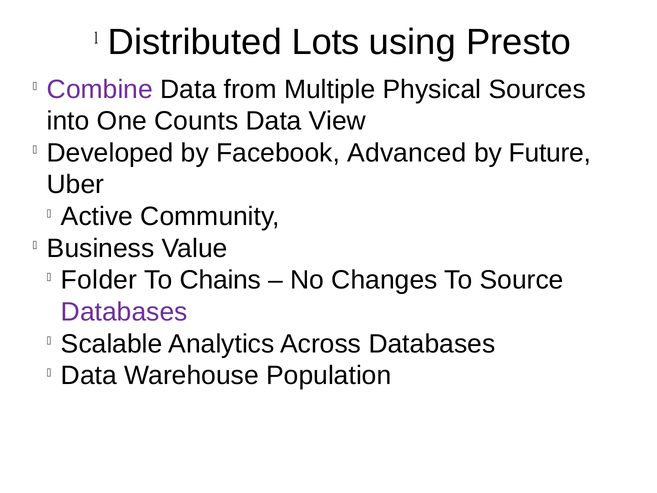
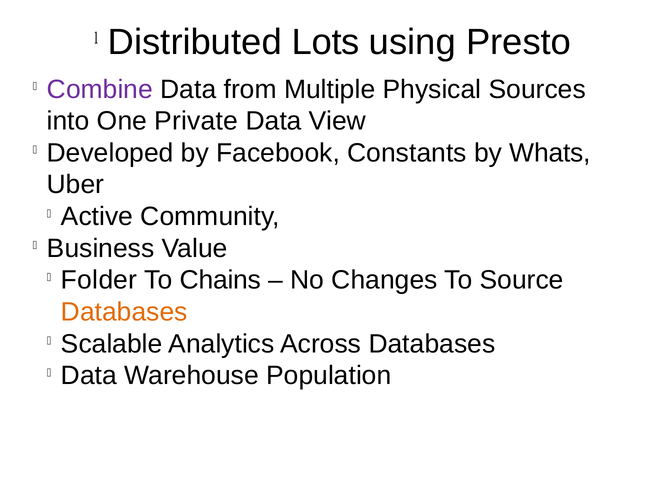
Counts: Counts -> Private (196, 121)
Advanced: Advanced -> Constants (407, 153)
Future: Future -> Whats (550, 153)
Databases colour: purple -> orange (124, 312)
